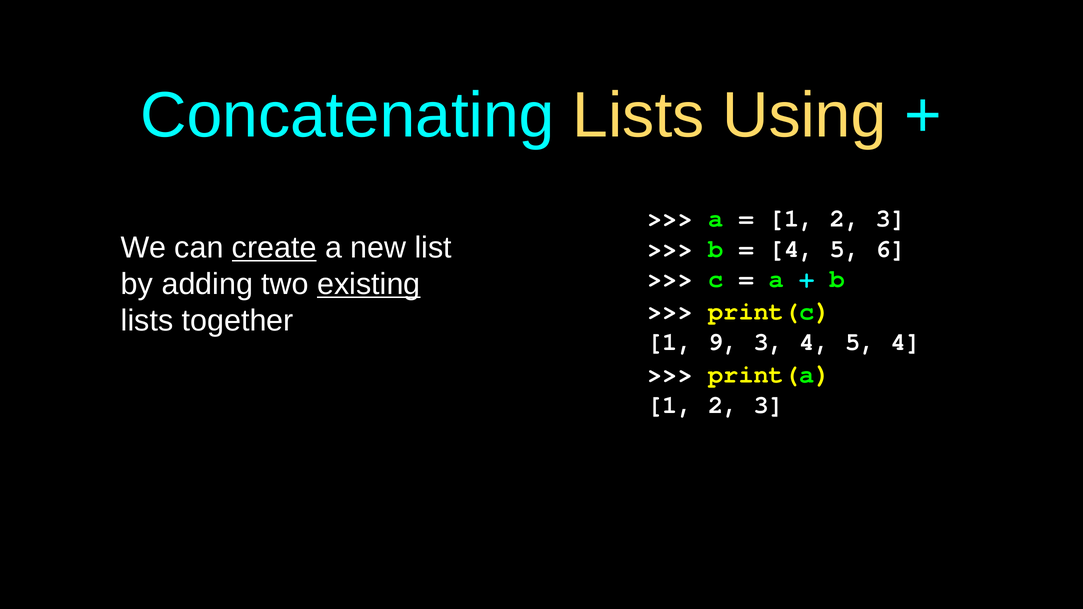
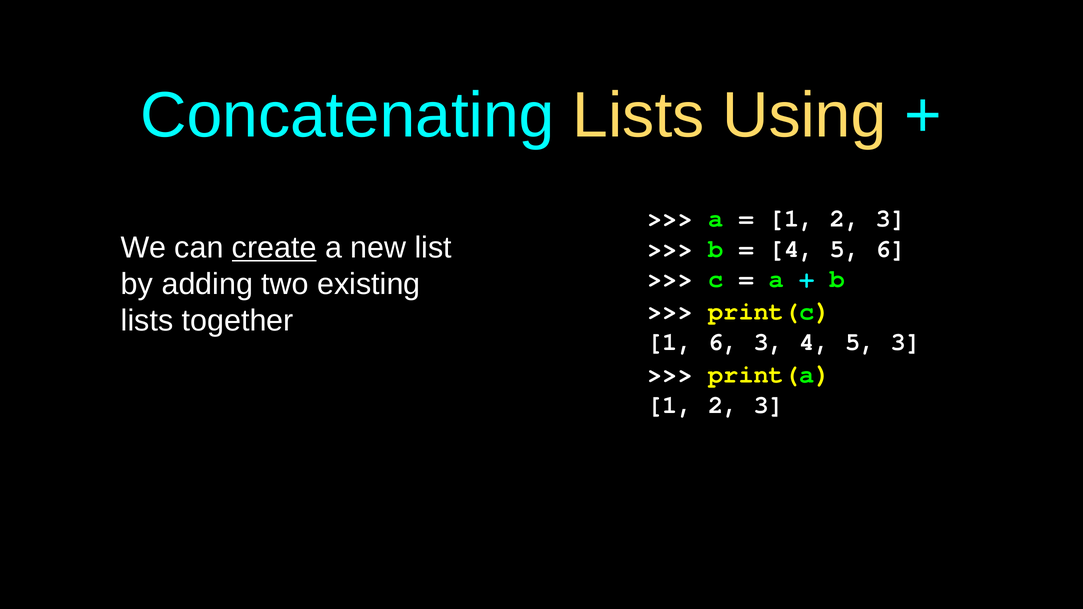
existing underline: present -> none (369, 284)
1 9: 9 -> 6 (723, 342)
5 4: 4 -> 3 (906, 342)
